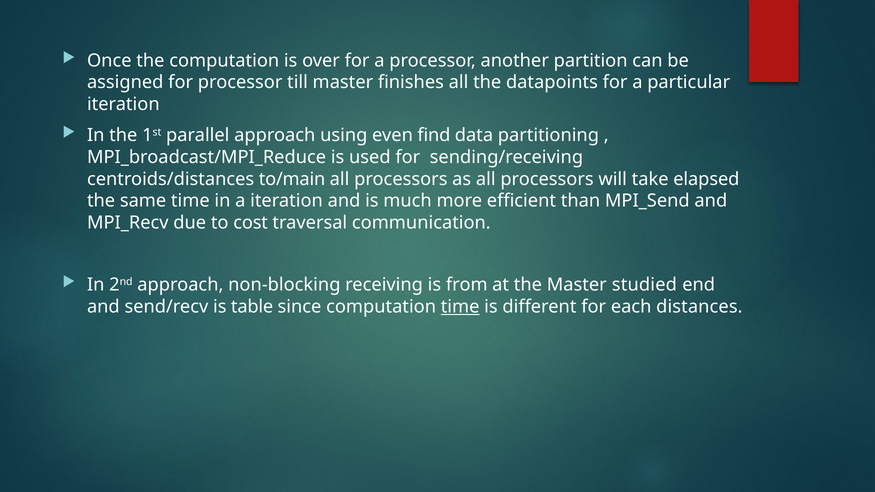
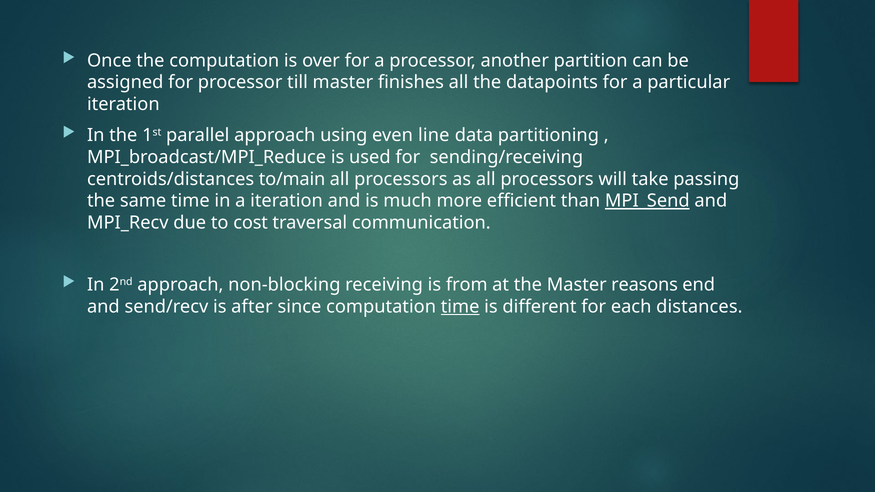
find: find -> line (434, 135)
elapsed: elapsed -> passing (706, 179)
MPI_Send underline: none -> present (647, 201)
studied: studied -> reasons (645, 285)
table: table -> after (252, 307)
